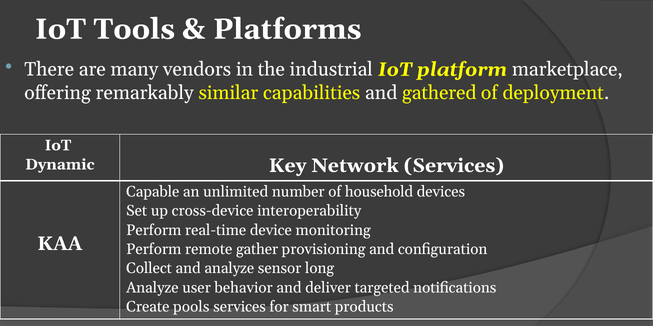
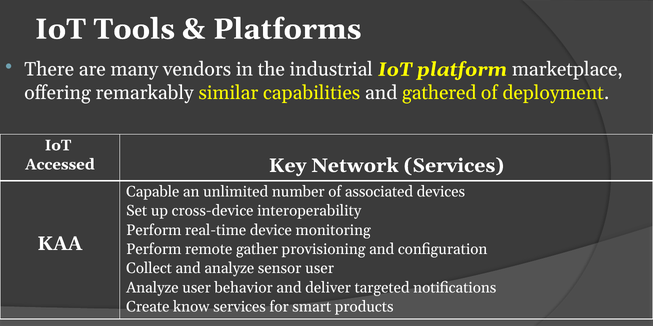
Dynamic: Dynamic -> Accessed (60, 165)
household: household -> associated (379, 192)
sensor long: long -> user (320, 269)
pools: pools -> know (191, 307)
